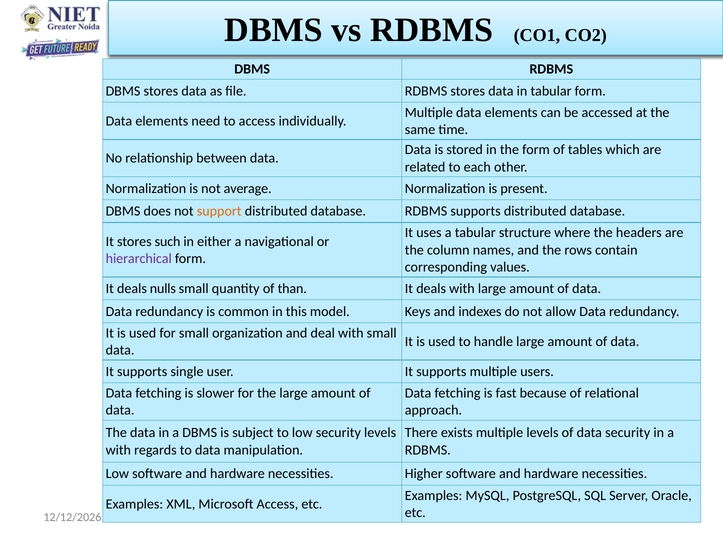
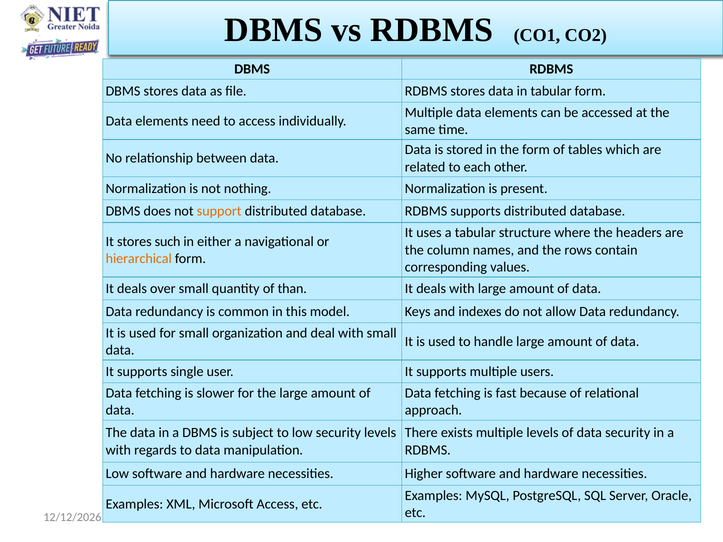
average: average -> nothing (248, 188)
hierarchical colour: purple -> orange (139, 259)
nulls: nulls -> over (163, 289)
